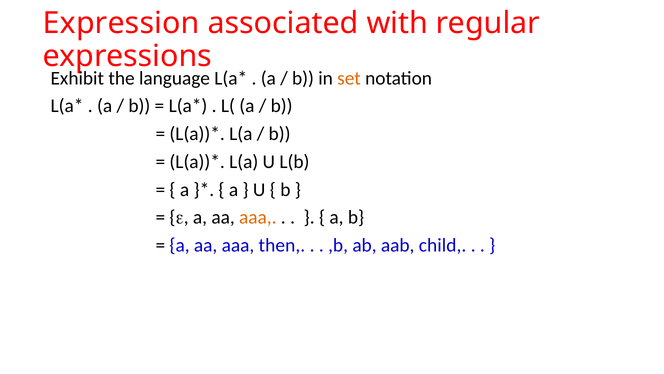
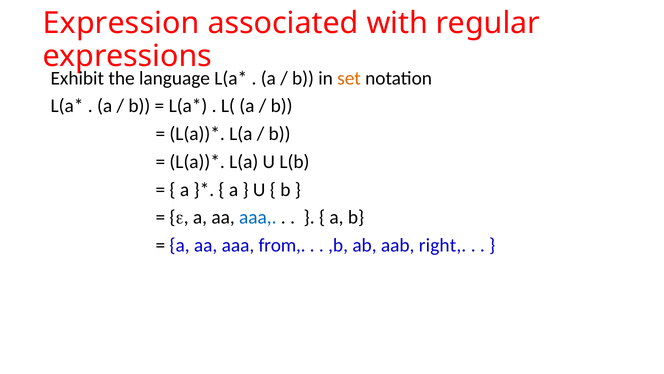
aaa colour: orange -> blue (258, 217)
then: then -> from (282, 245)
child: child -> right (443, 245)
